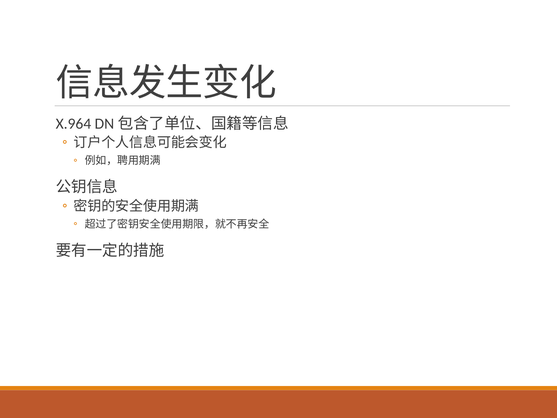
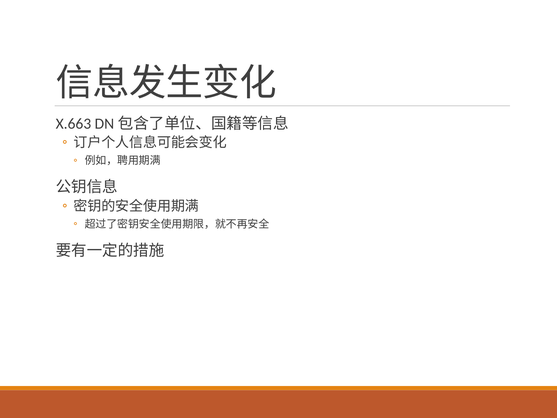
X.964: X.964 -> X.663 (73, 123)
